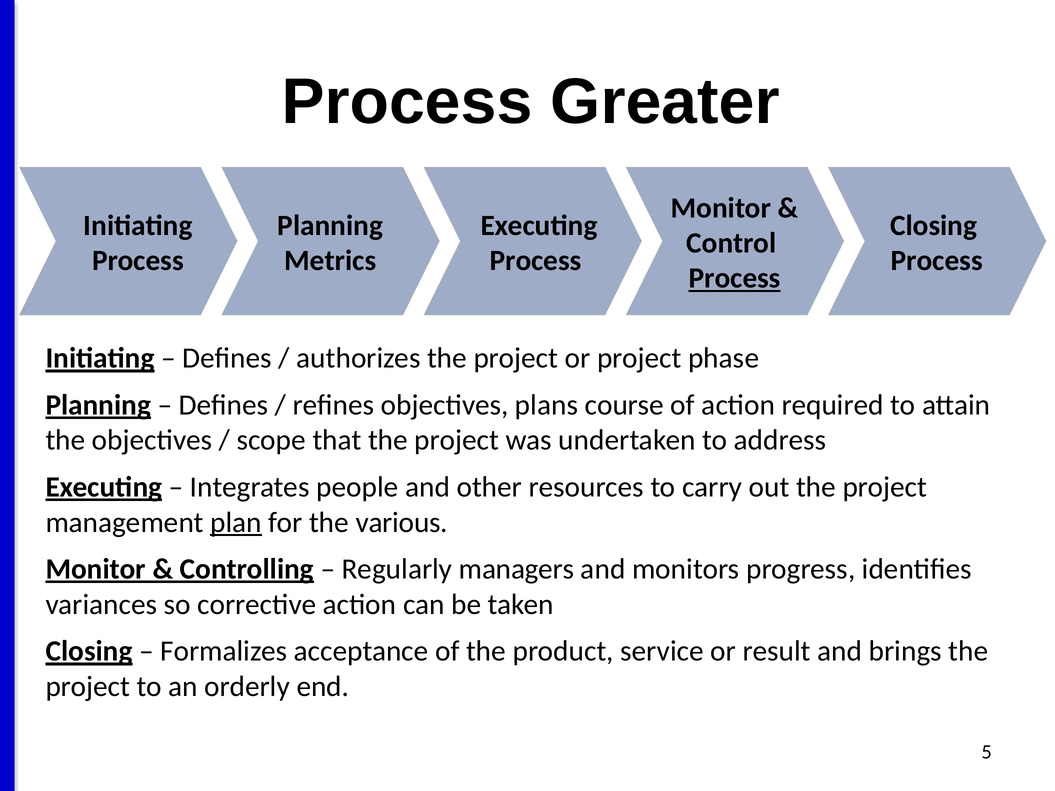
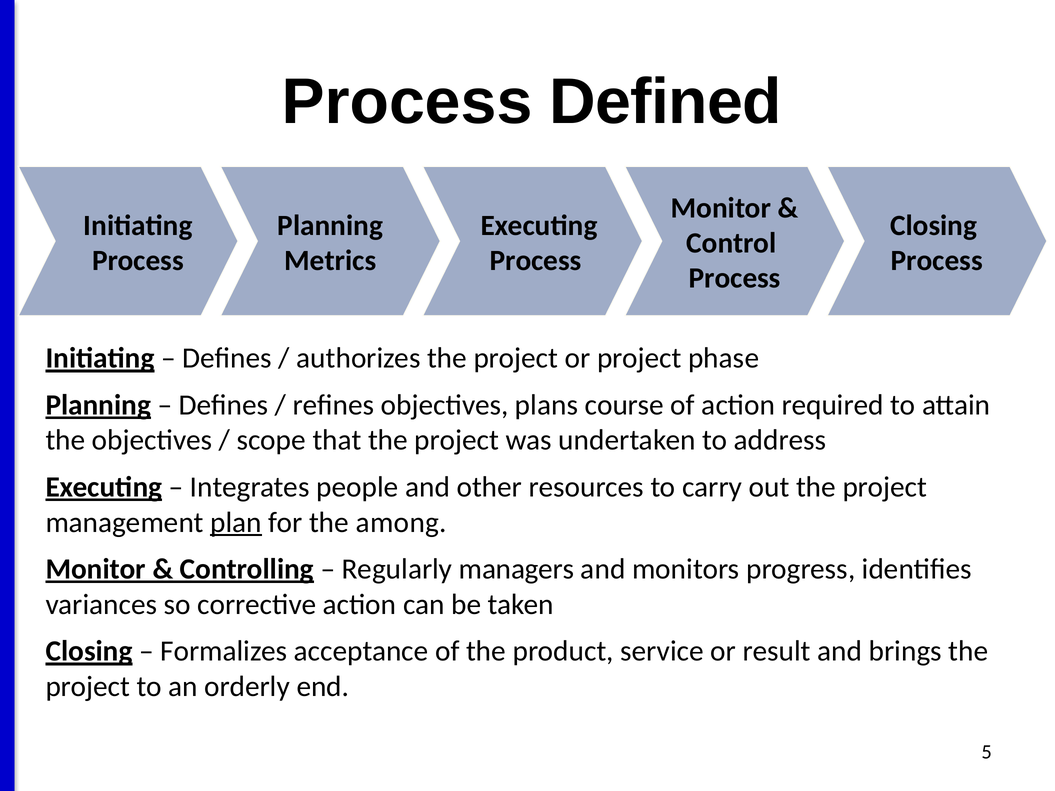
Greater: Greater -> Defined (665, 102)
Process underline: present -> none (735, 278)
various: various -> among (401, 523)
